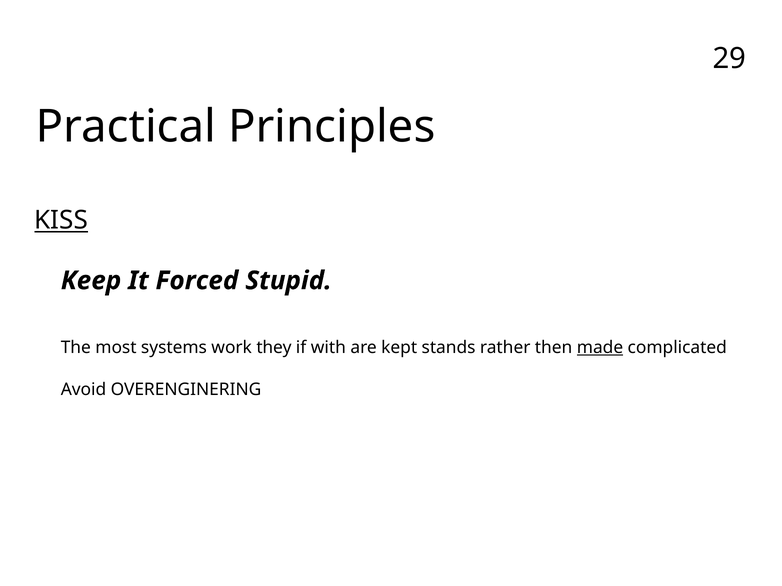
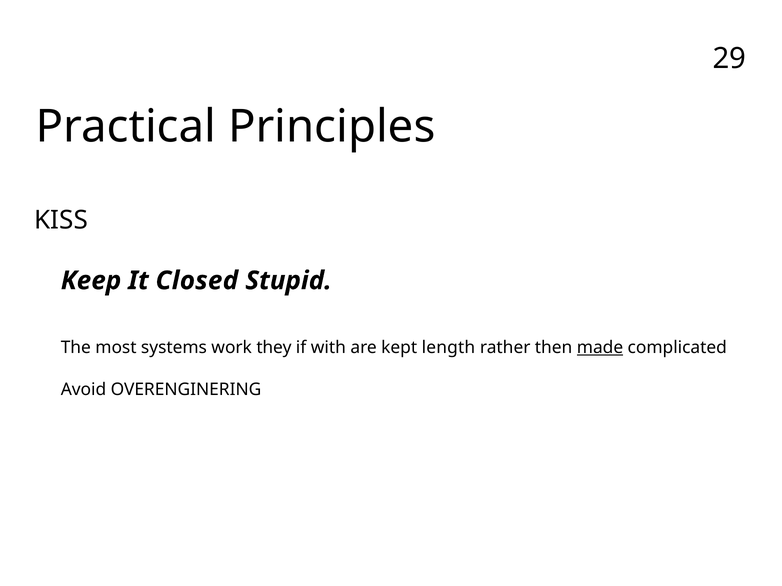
KISS underline: present -> none (61, 221)
Forced: Forced -> Closed (197, 281)
stands: stands -> length (448, 348)
